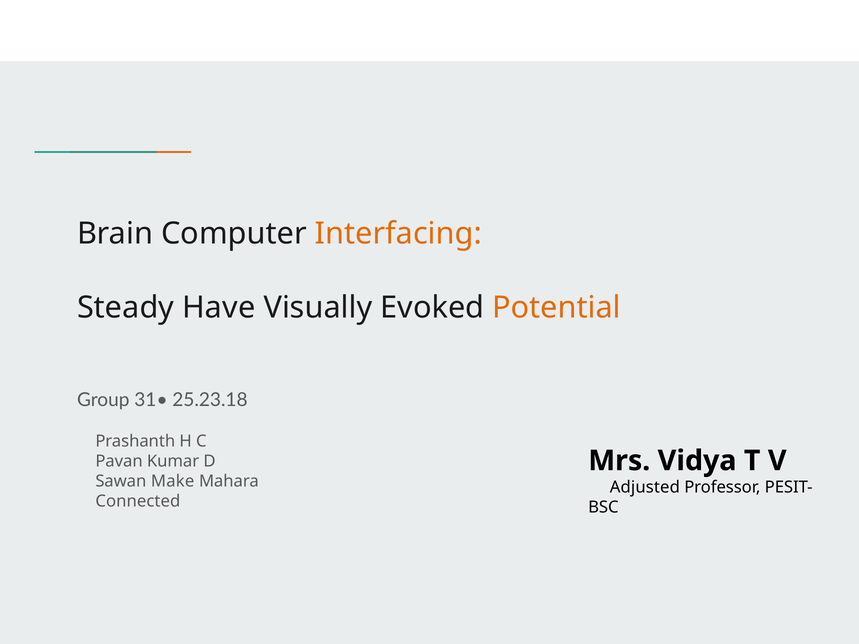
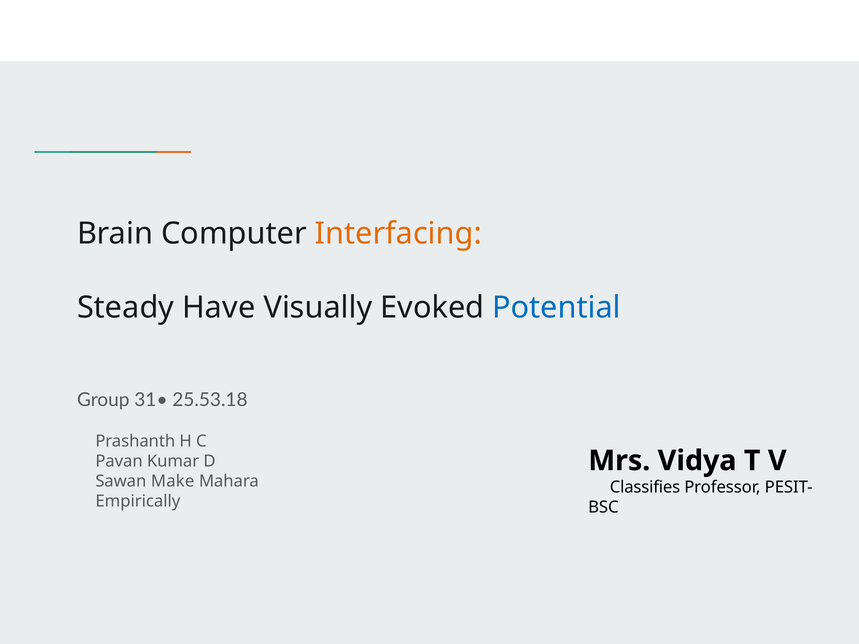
Potential colour: orange -> blue (557, 308)
25.23.18: 25.23.18 -> 25.53.18 (210, 400)
Adjusted: Adjusted -> Classifies (645, 487)
Connected: Connected -> Empirically (138, 501)
